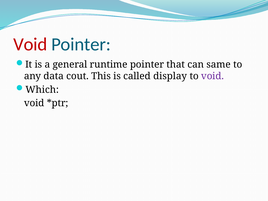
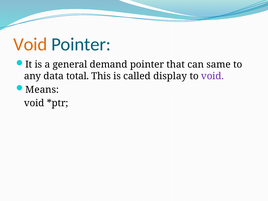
Void colour: red -> orange (30, 44)
runtime: runtime -> demand (109, 65)
cout: cout -> total (78, 76)
Which: Which -> Means (42, 90)
